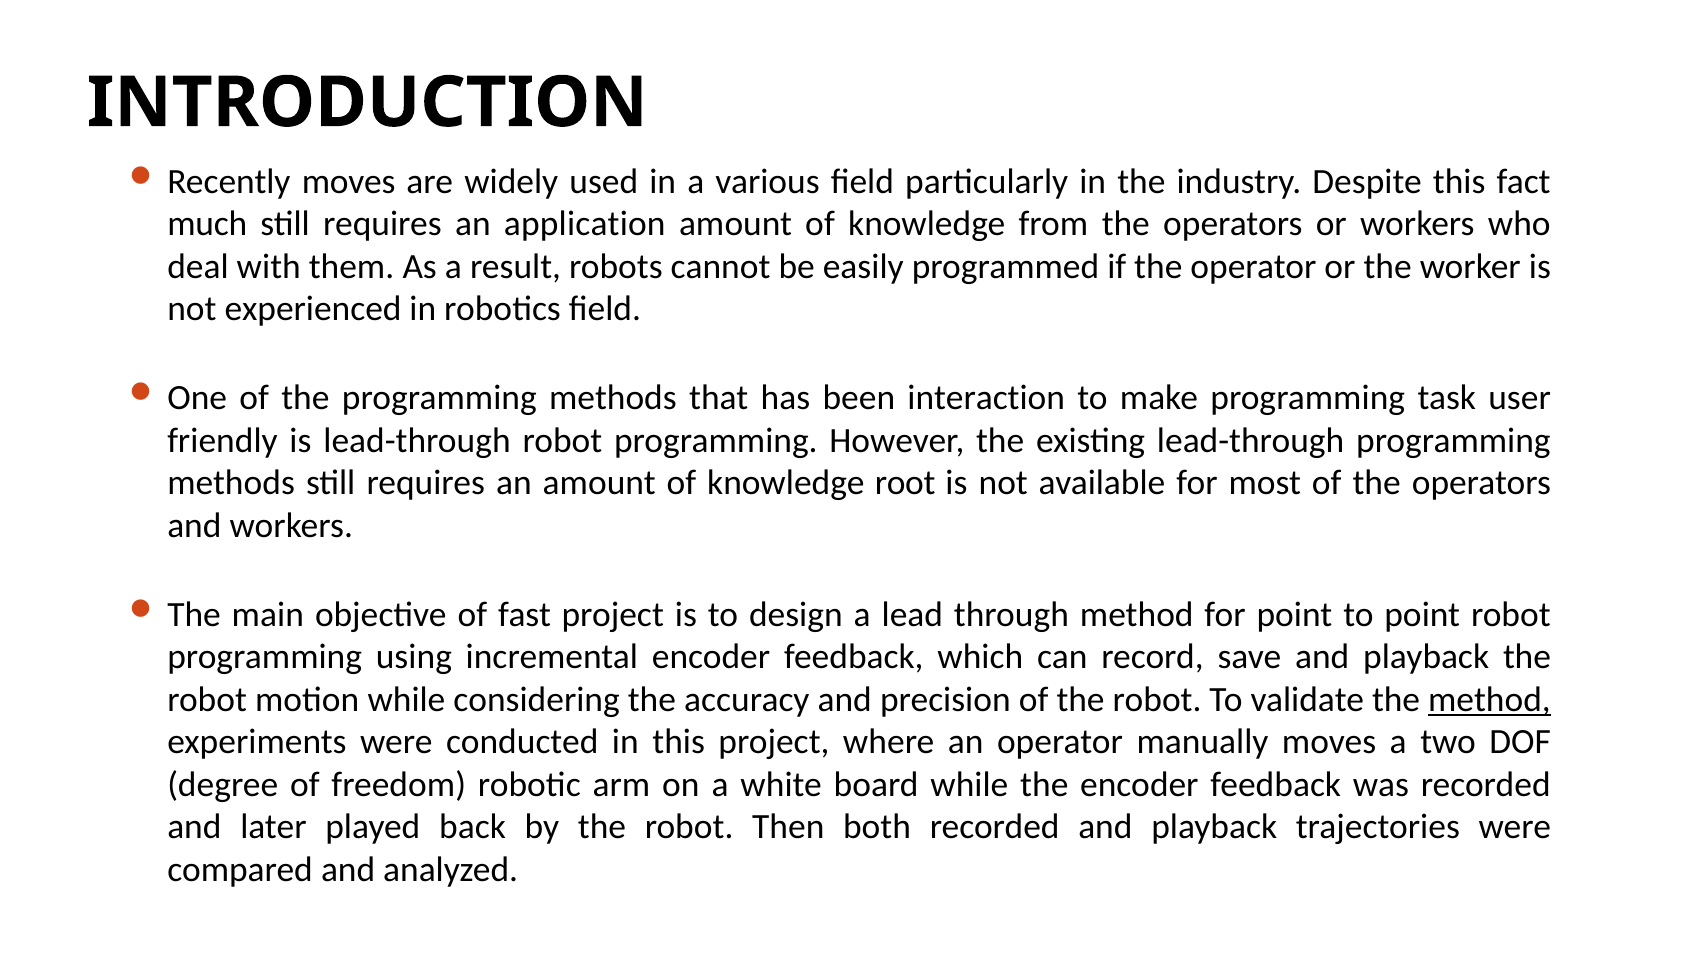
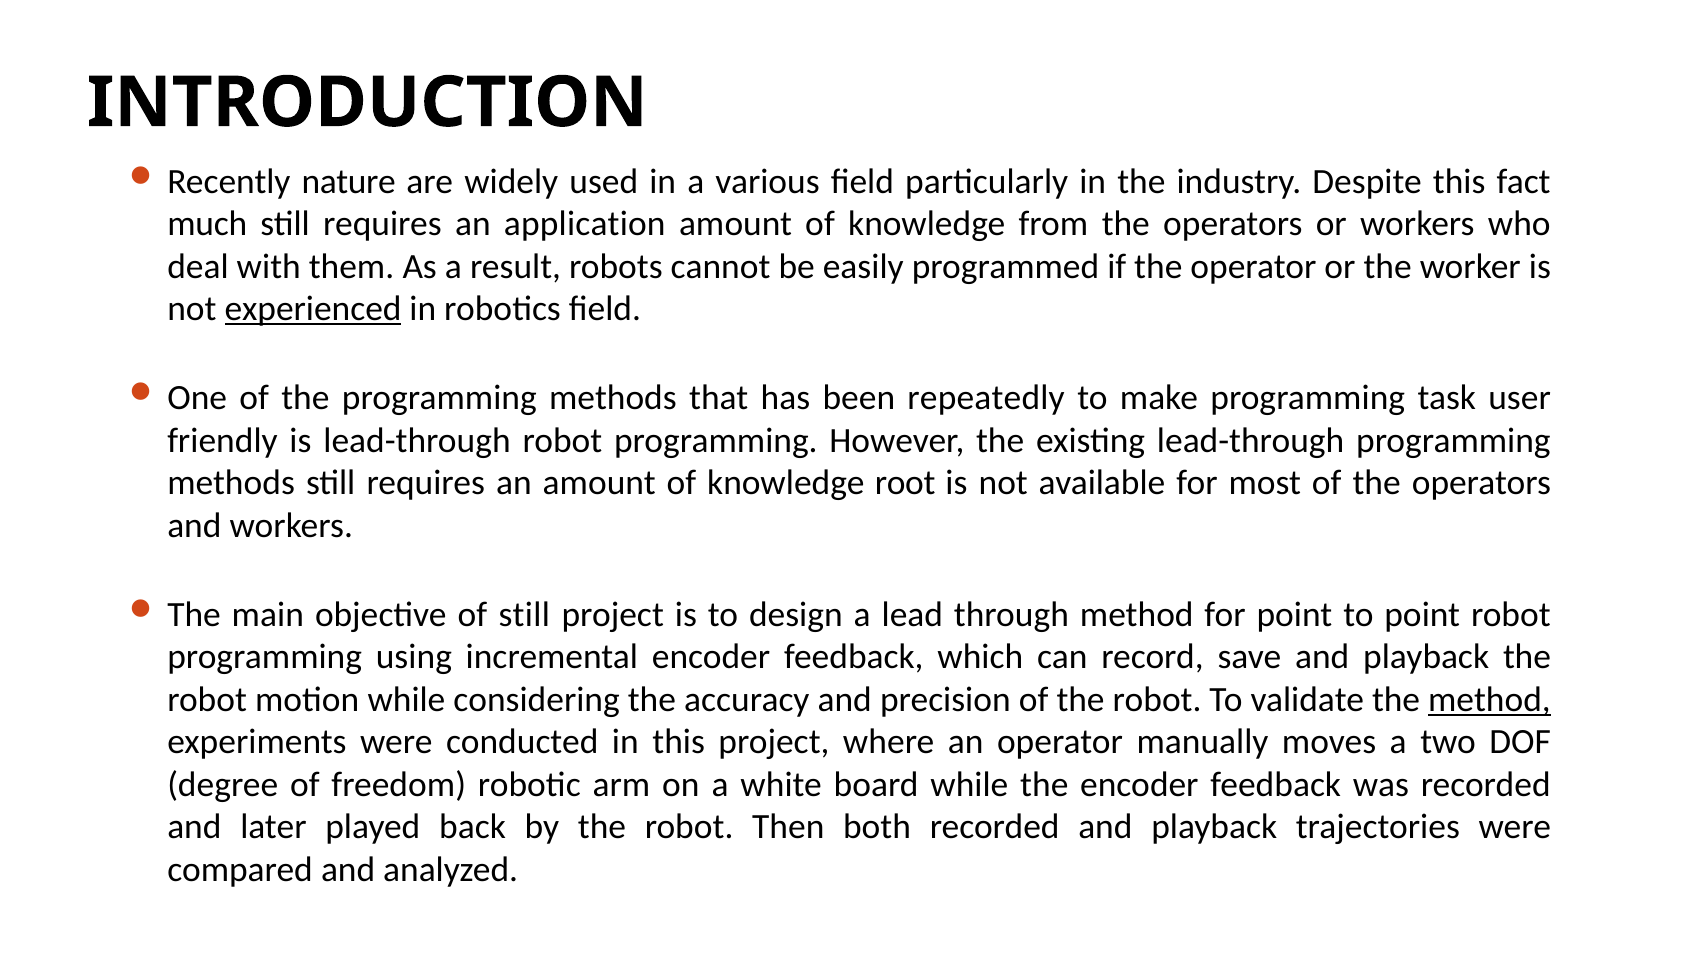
Recently moves: moves -> nature (349, 181)
experienced underline: none -> present (313, 309)
interaction: interaction -> repeatedly (986, 398)
of fast: fast -> still (524, 614)
